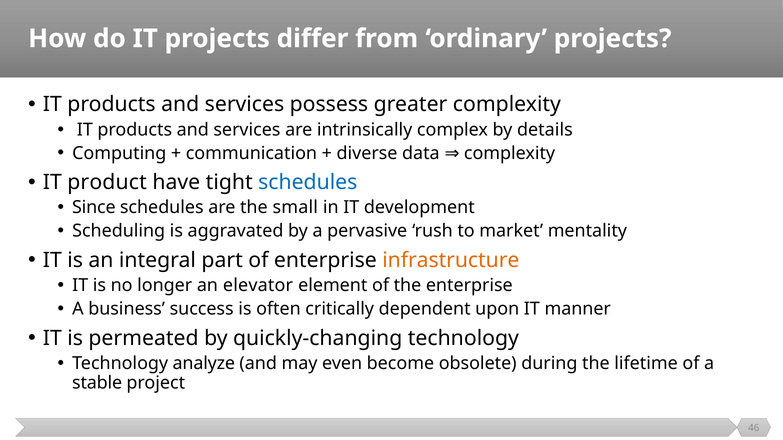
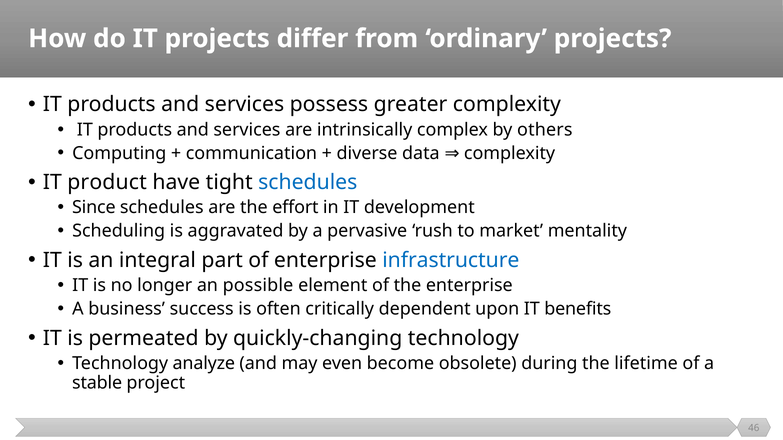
details: details -> others (545, 130)
small: small -> effort (295, 208)
infrastructure colour: orange -> blue (451, 260)
elevator: elevator -> possible (258, 286)
manner: manner -> benefits (578, 309)
